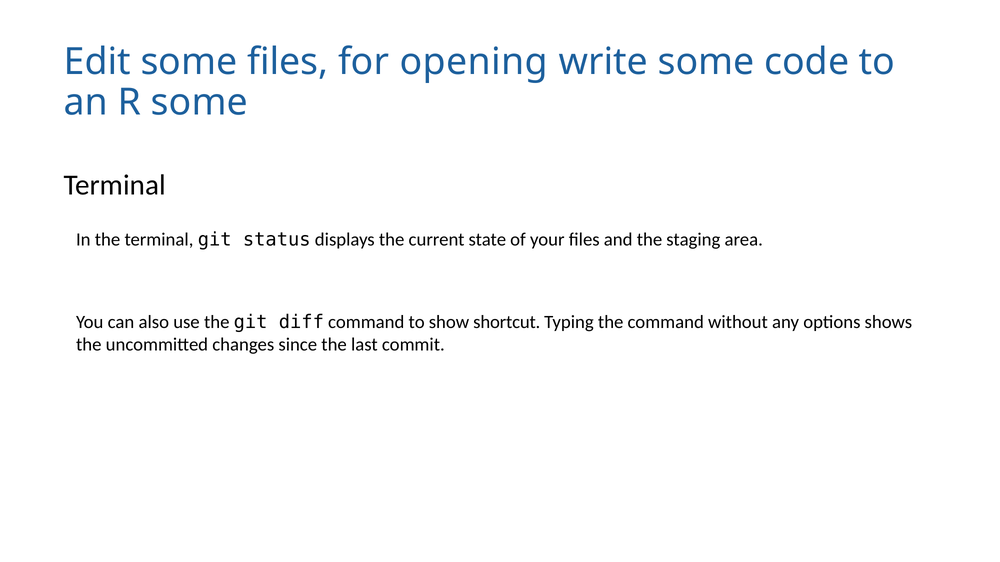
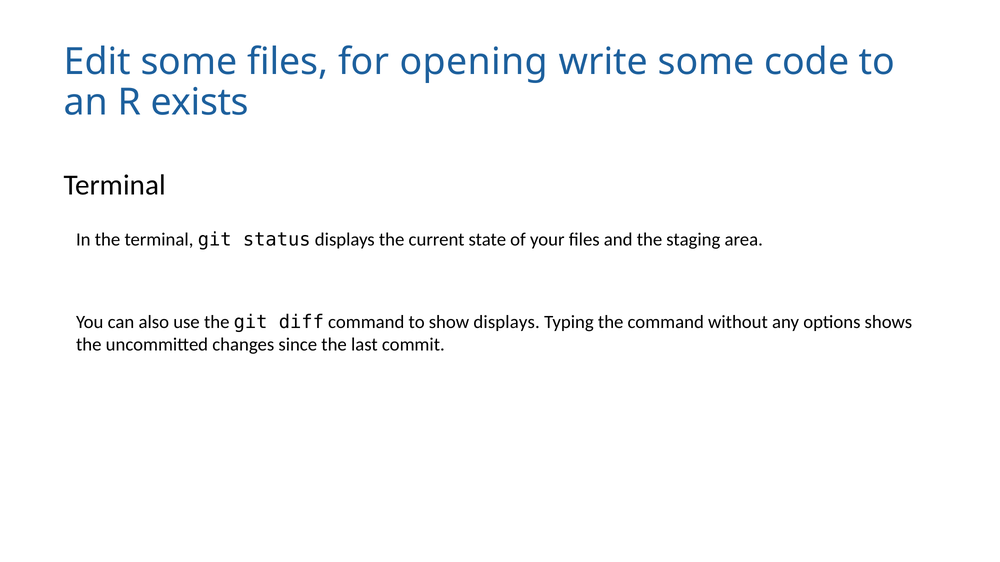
R some: some -> exists (200, 103)
show shortcut: shortcut -> displays (507, 322)
